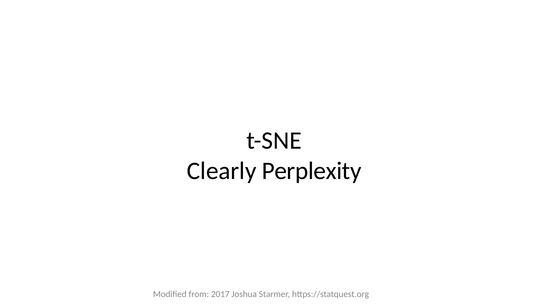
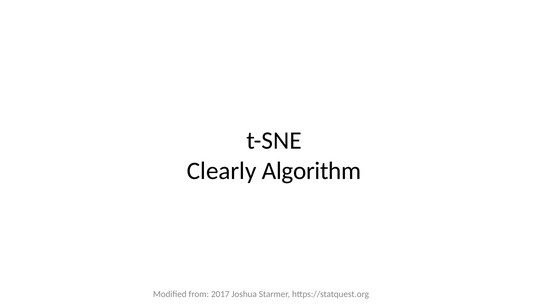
Perplexity: Perplexity -> Algorithm (312, 171)
